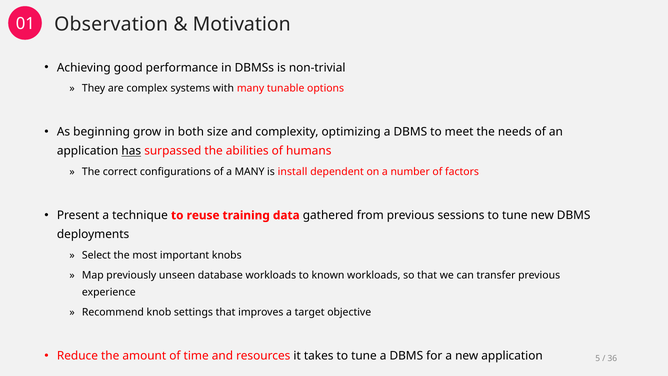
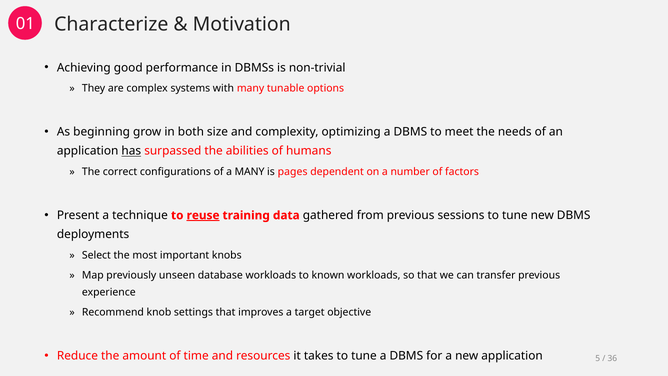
Observation: Observation -> Characterize (111, 24)
install: install -> pages (293, 172)
reuse underline: none -> present (203, 215)
